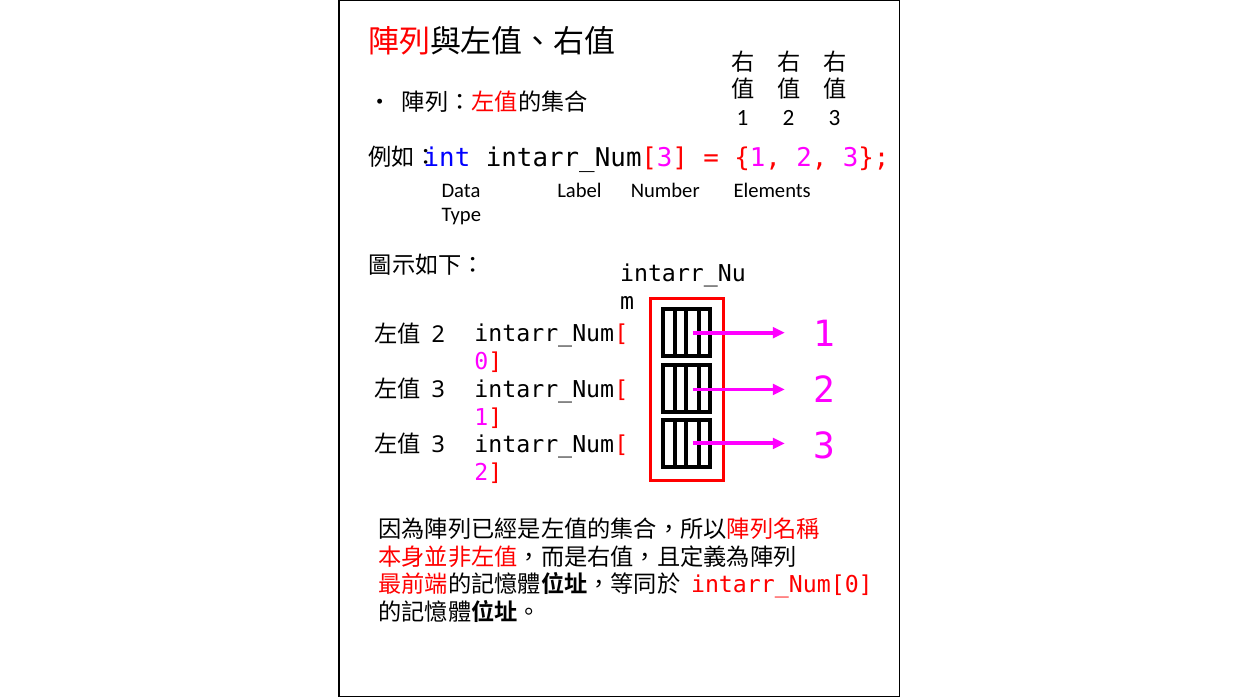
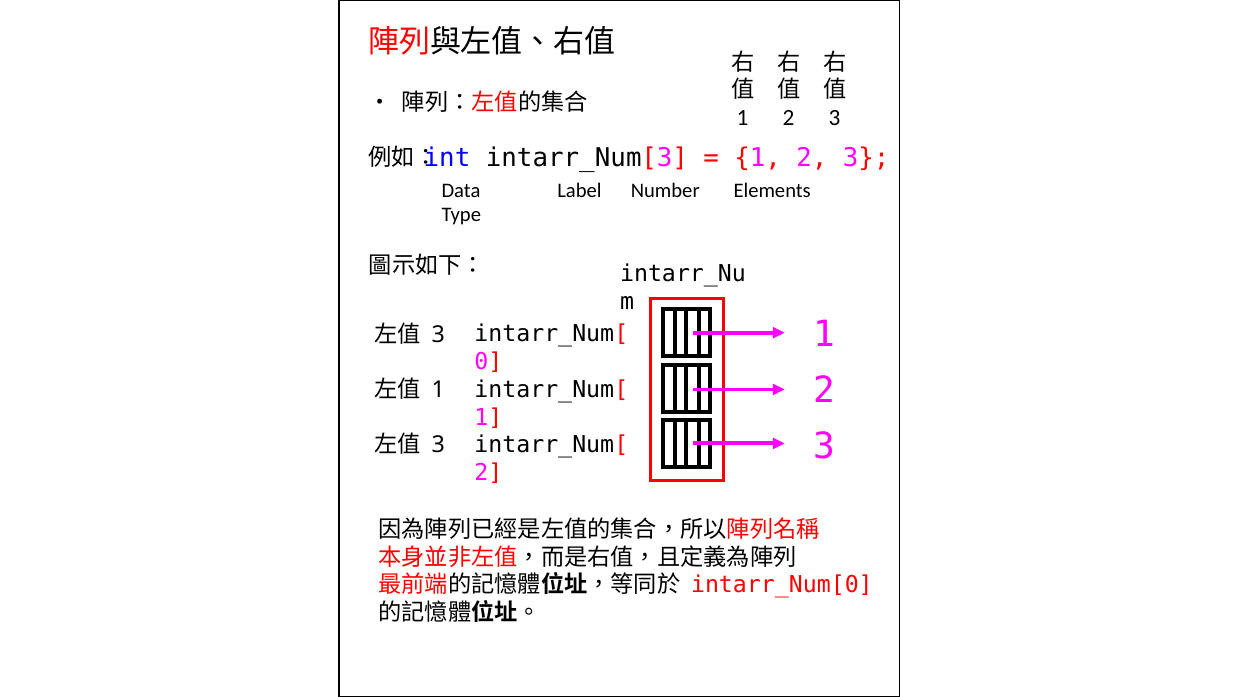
2: 2 -> 3 (438, 335)
3: 3 -> 1 (438, 390)
